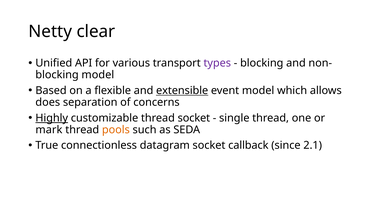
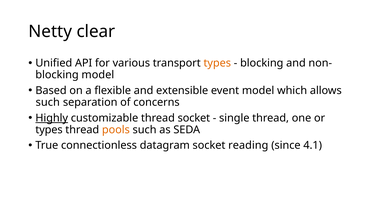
types colour: purple -> orange (217, 63)
extensible underline: present -> none (182, 90)
does: does -> such (48, 102)
mark: mark -> types (49, 130)
callback: callback -> reading (248, 145)
2.1: 2.1 -> 4.1 (313, 145)
